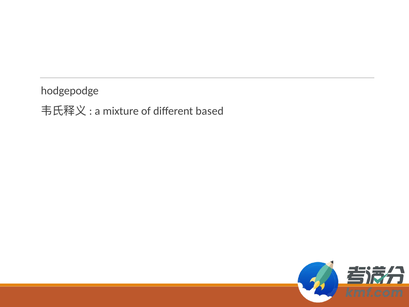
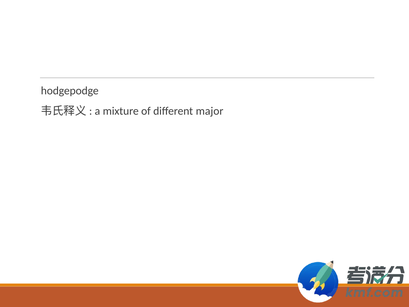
based: based -> major (210, 111)
